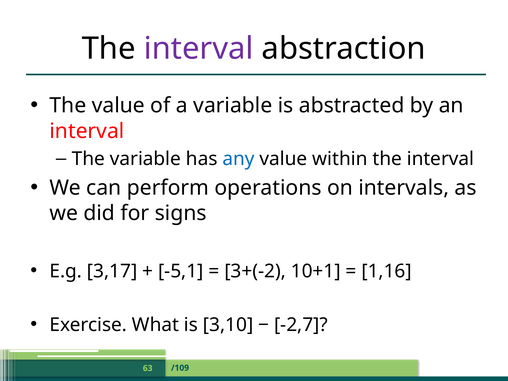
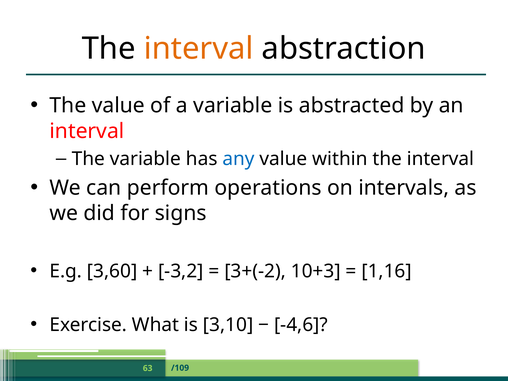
interval colour: purple -> orange (199, 49)
3,17: 3,17 -> 3,60 (112, 271)
-5,1: -5,1 -> -3,2 (181, 271)
10+1: 10+1 -> 10+3 (316, 271)
-2,7: -2,7 -> -4,6 (301, 325)
